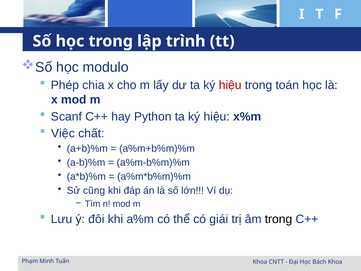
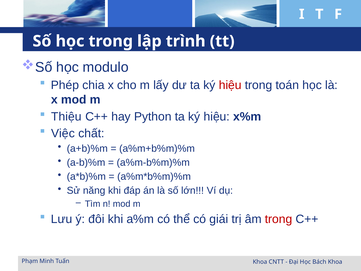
Scanf: Scanf -> Thiệu (66, 116)
cũng: cũng -> năng (94, 191)
trong colour: black -> red (279, 219)
